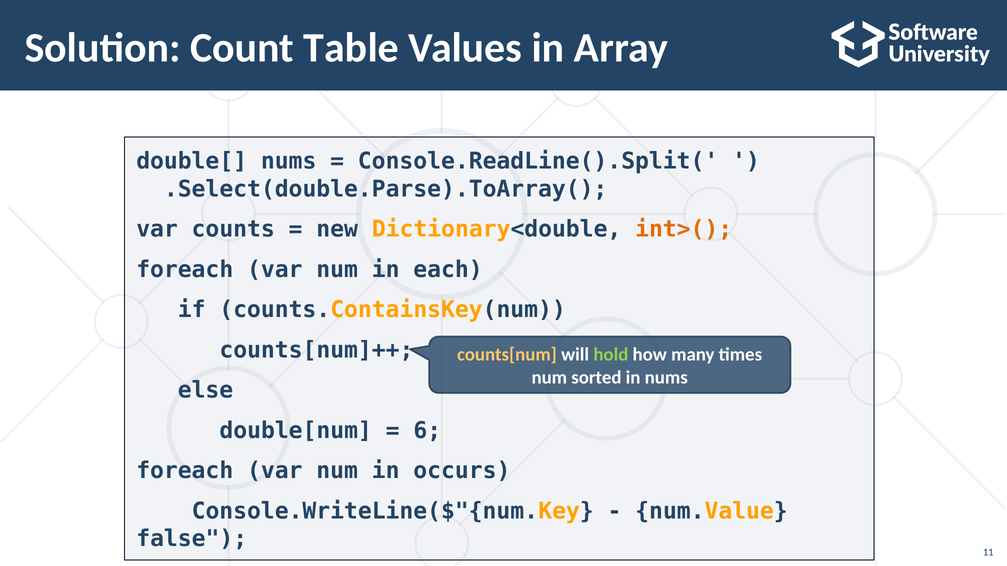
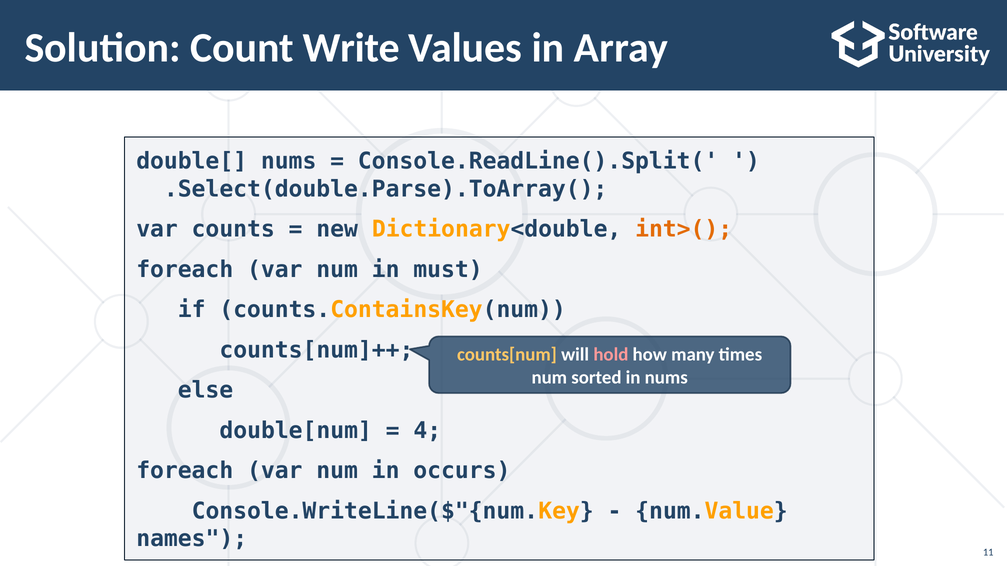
Table: Table -> Write (351, 48)
each: each -> must (448, 270)
hold colour: light green -> pink (611, 355)
6: 6 -> 4 (427, 431)
false: false -> names (192, 539)
